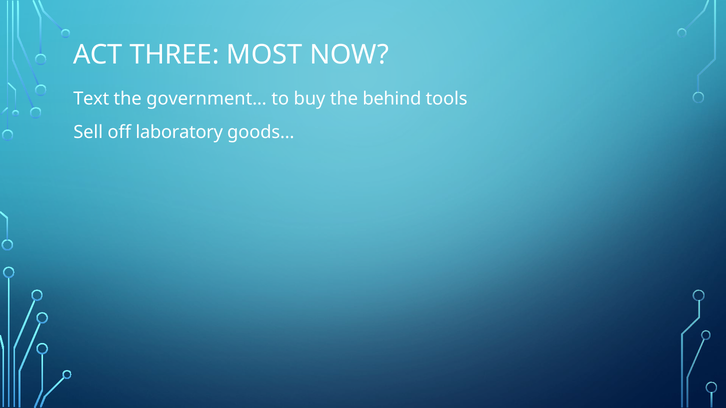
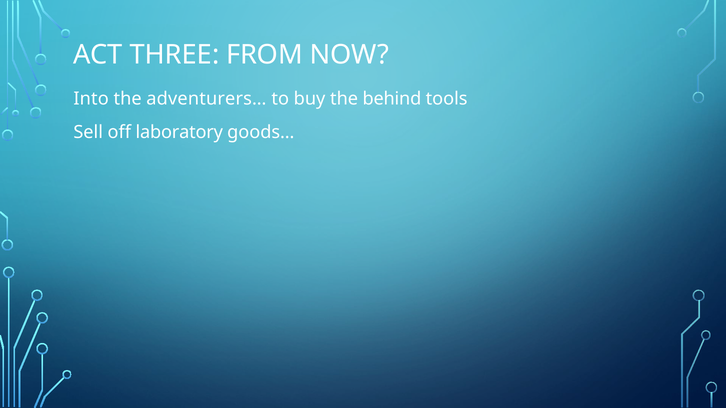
MOST: MOST -> FROM (265, 55)
Text: Text -> Into (91, 99)
government…: government… -> adventurers… (206, 99)
